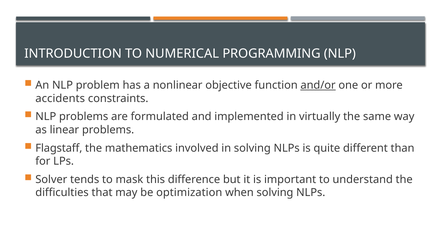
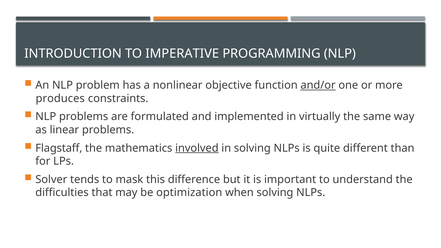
NUMERICAL: NUMERICAL -> IMPERATIVE (182, 54)
accidents: accidents -> produces (60, 98)
involved underline: none -> present (197, 148)
